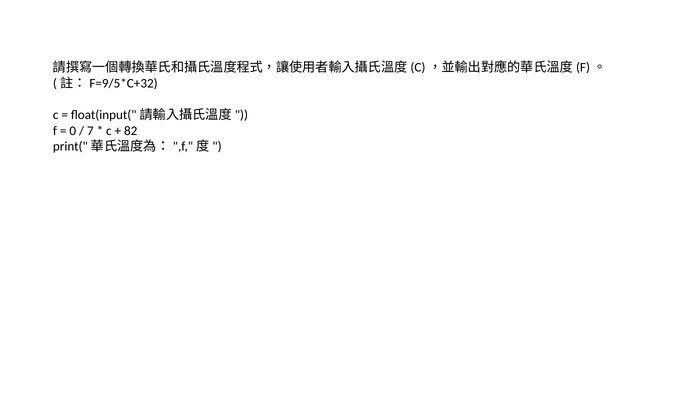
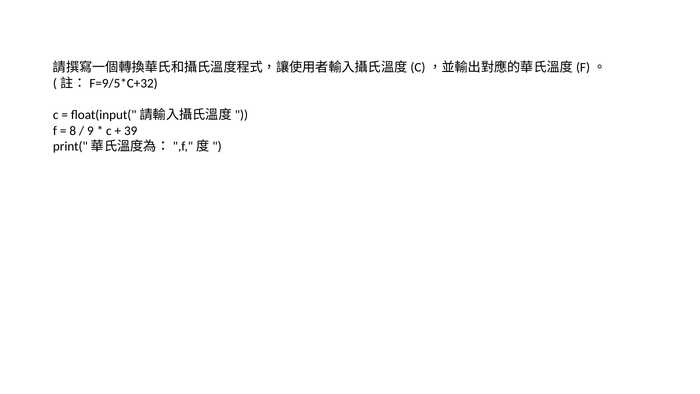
0: 0 -> 8 (73, 131)
7: 7 -> 9 (90, 131)
82: 82 -> 39 (131, 131)
